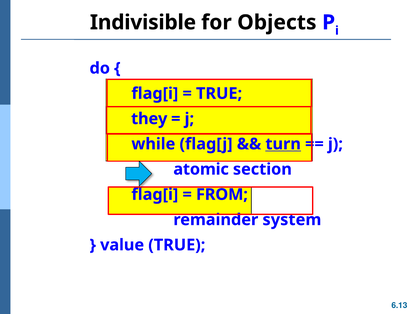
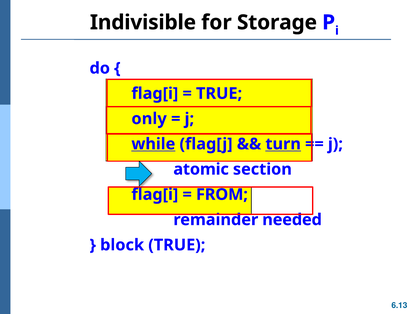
Objects: Objects -> Storage (277, 22)
they: they -> only (149, 119)
while underline: none -> present (153, 144)
system: system -> needed (292, 220)
value: value -> block (122, 245)
